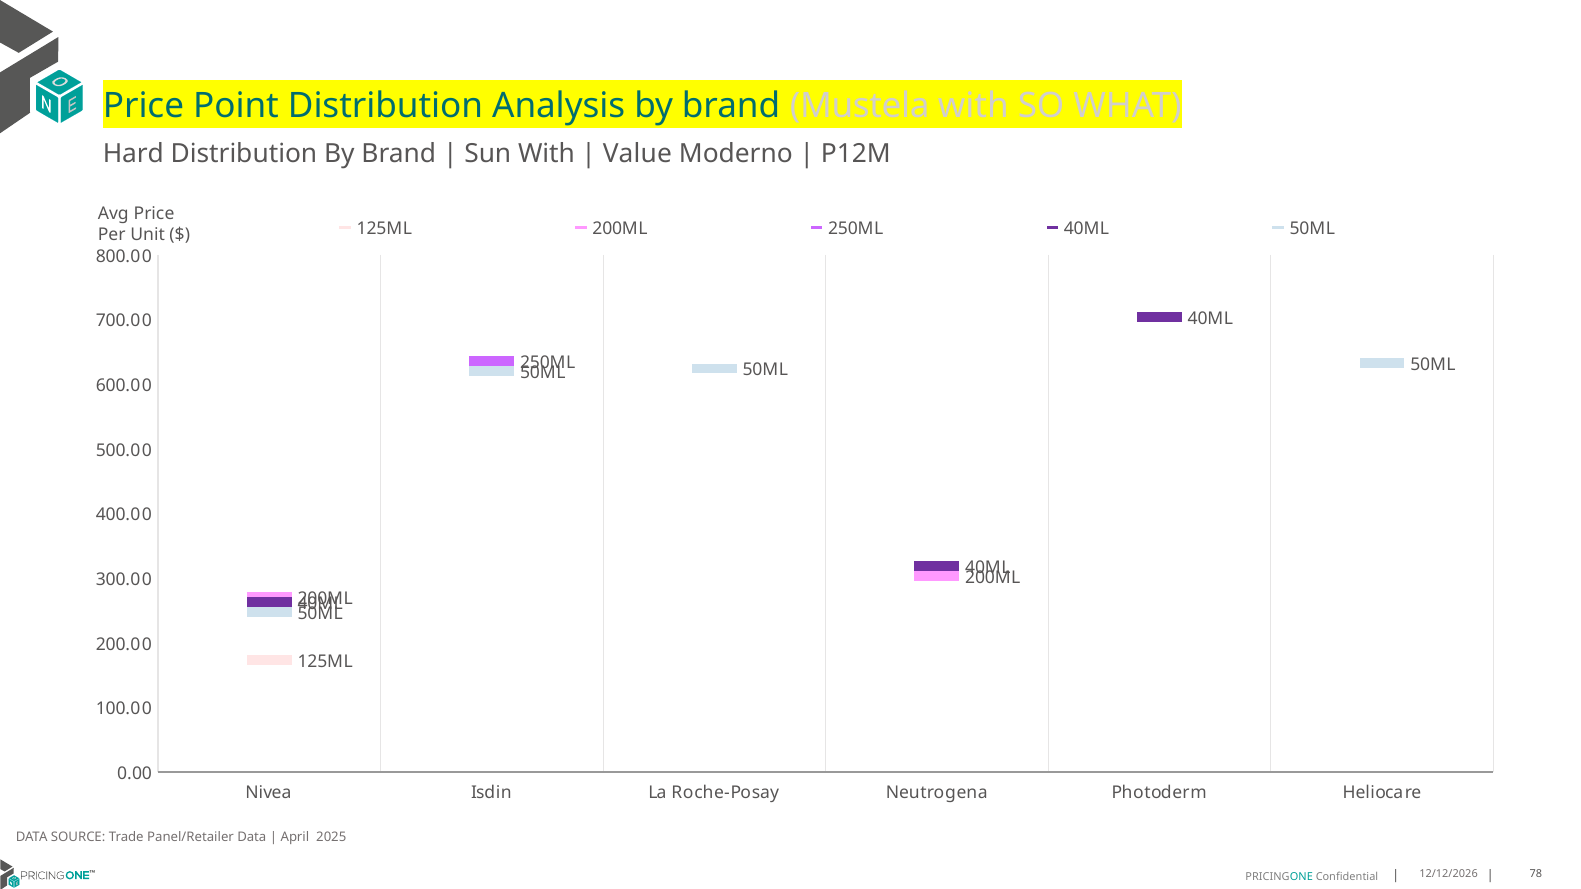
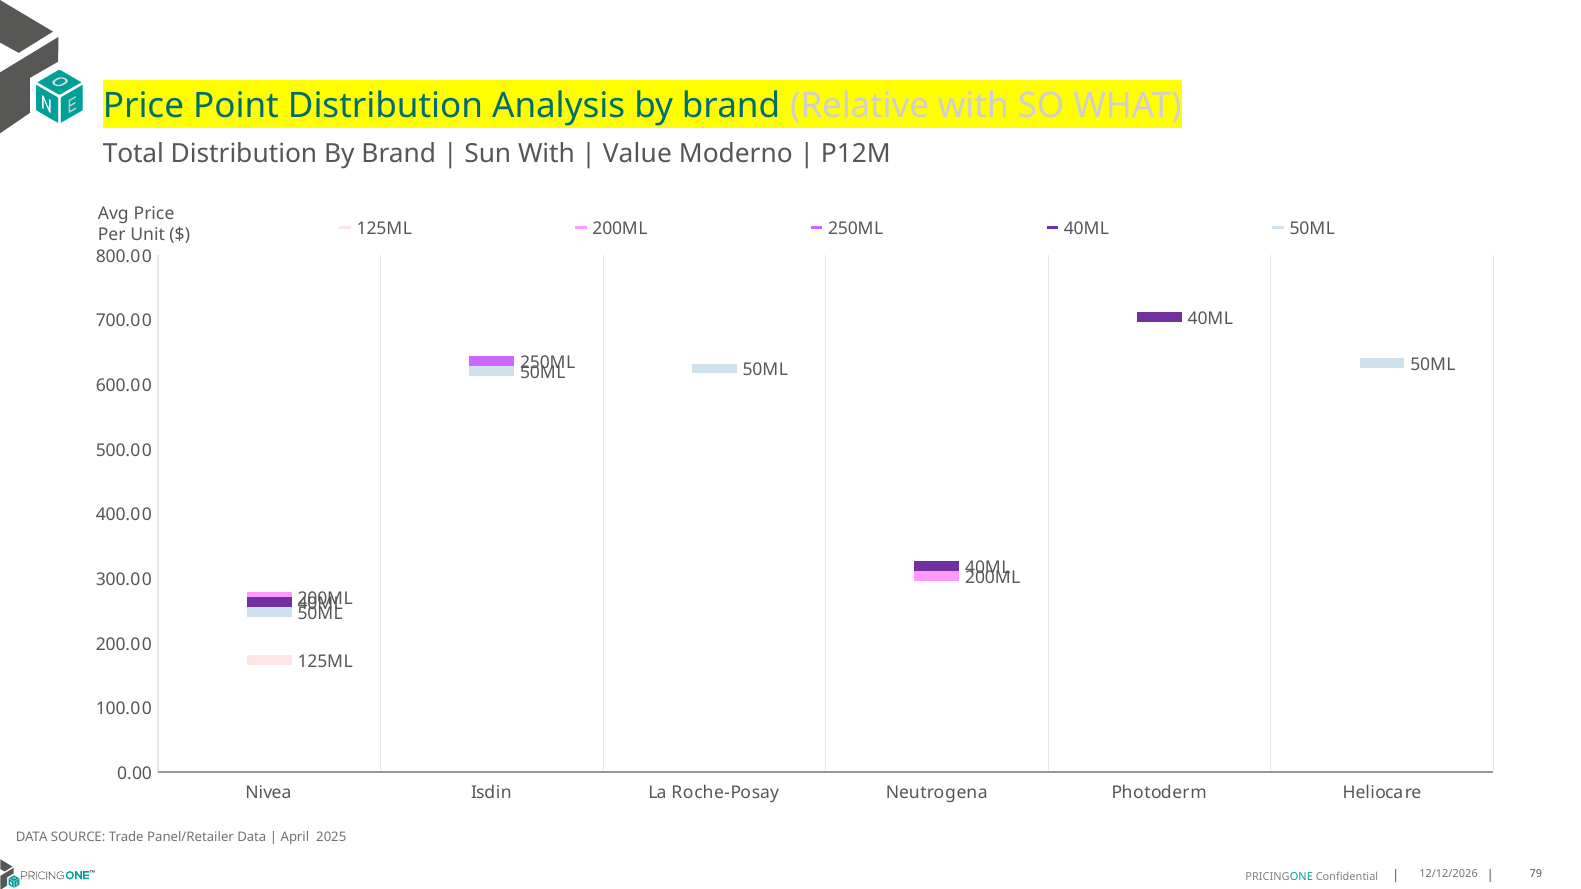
Mustela: Mustela -> Relative (860, 106)
Hard: Hard -> Total (133, 154)
78: 78 -> 79 (1536, 874)
